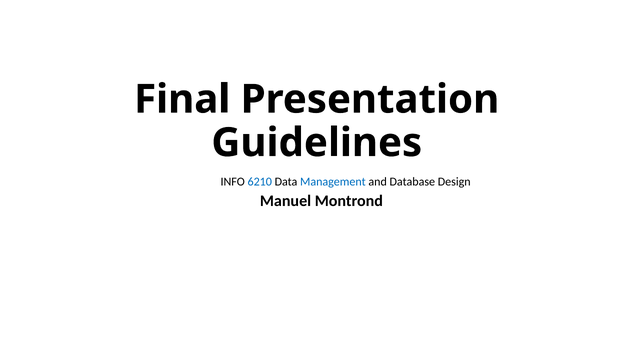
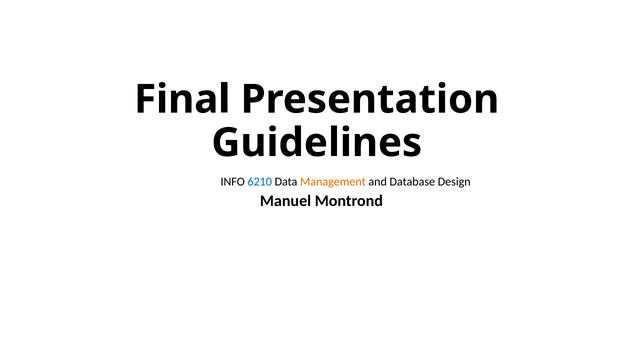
Management colour: blue -> orange (333, 182)
